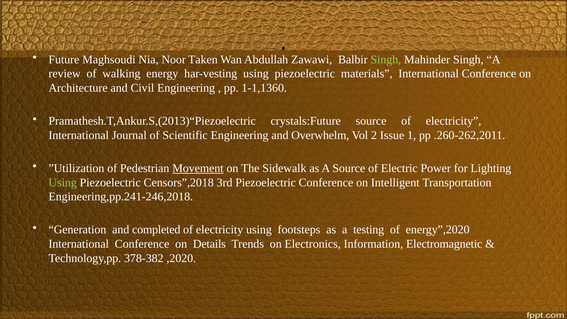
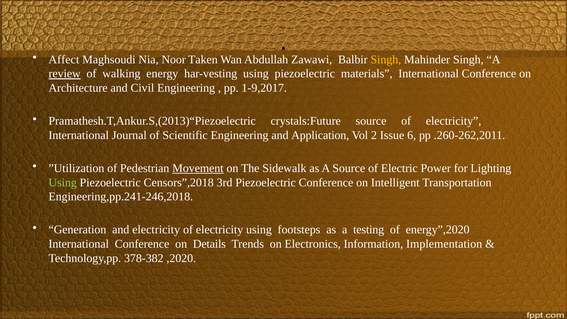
Future: Future -> Affect (64, 60)
Singh colour: light green -> yellow (386, 60)
review underline: none -> present (65, 74)
1-1,1360: 1-1,1360 -> 1-9,2017 (264, 88)
Overwhelm: Overwhelm -> Application (320, 135)
1: 1 -> 6 (412, 135)
and completed: completed -> electricity (156, 230)
Electromagnetic: Electromagnetic -> Implementation (444, 244)
